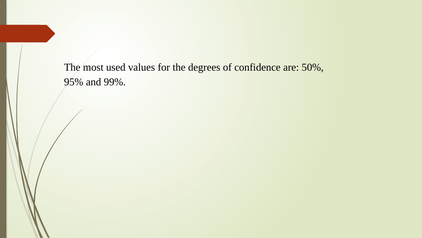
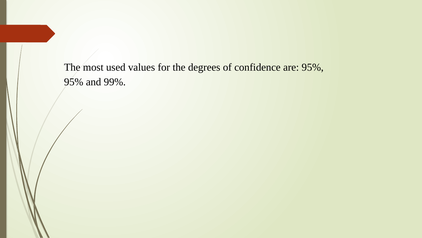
are 50%: 50% -> 95% (313, 67)
